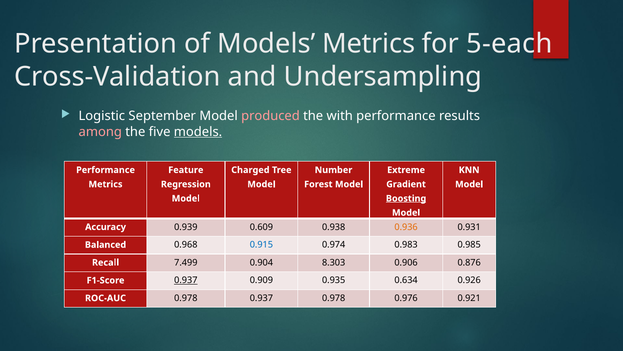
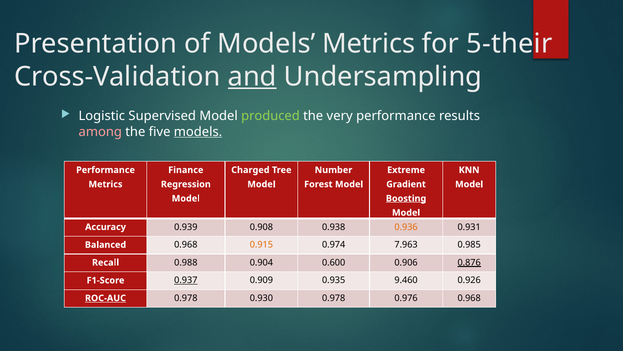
5-each: 5-each -> 5-their (509, 44)
and underline: none -> present (252, 76)
September: September -> Supervised (162, 116)
produced colour: pink -> light green (270, 116)
with: with -> very (340, 116)
Feature: Feature -> Finance (186, 170)
0.609: 0.609 -> 0.908 (261, 227)
0.915 colour: blue -> orange (261, 244)
0.983: 0.983 -> 7.963 (406, 244)
7.499: 7.499 -> 0.988 (186, 262)
8.303: 8.303 -> 0.600 (334, 262)
0.876 underline: none -> present (469, 262)
0.634: 0.634 -> 9.460 (406, 280)
ROC-AUC underline: none -> present (106, 298)
0.978 0.937: 0.937 -> 0.930 (261, 298)
0.976 0.921: 0.921 -> 0.968 (469, 298)
